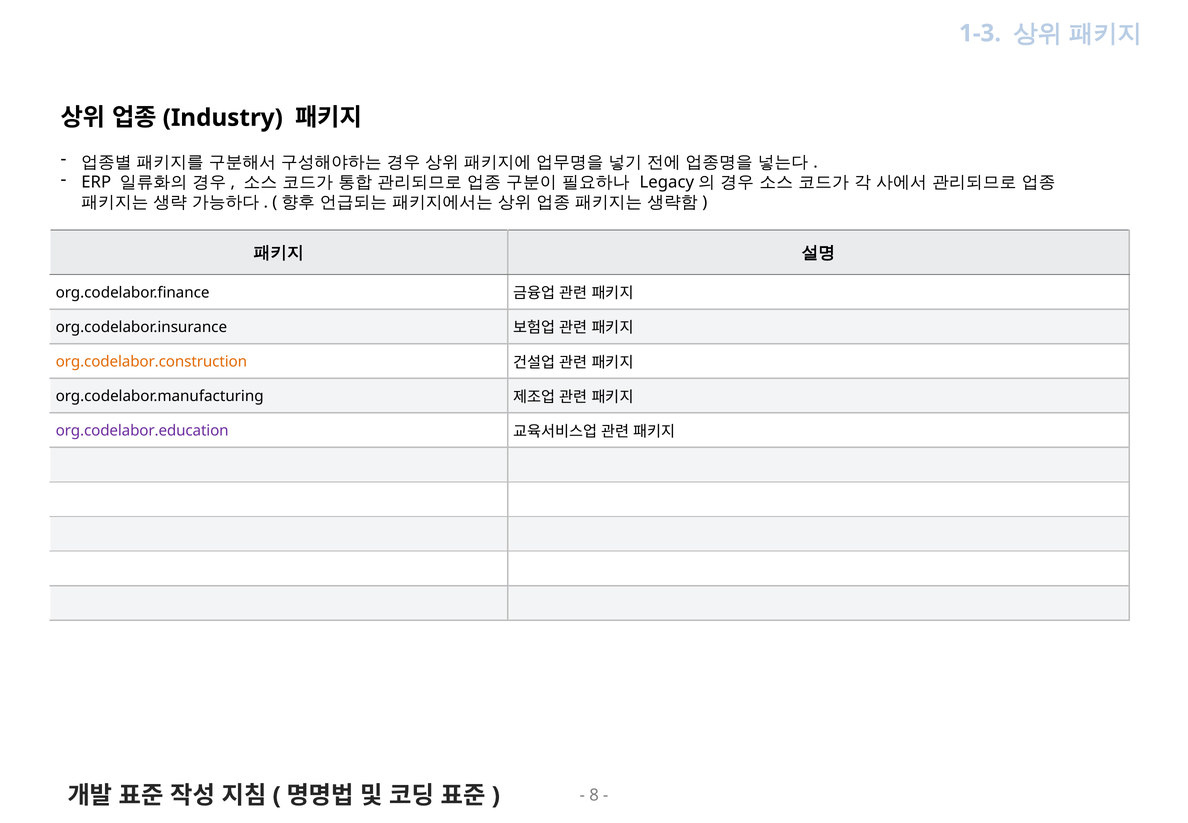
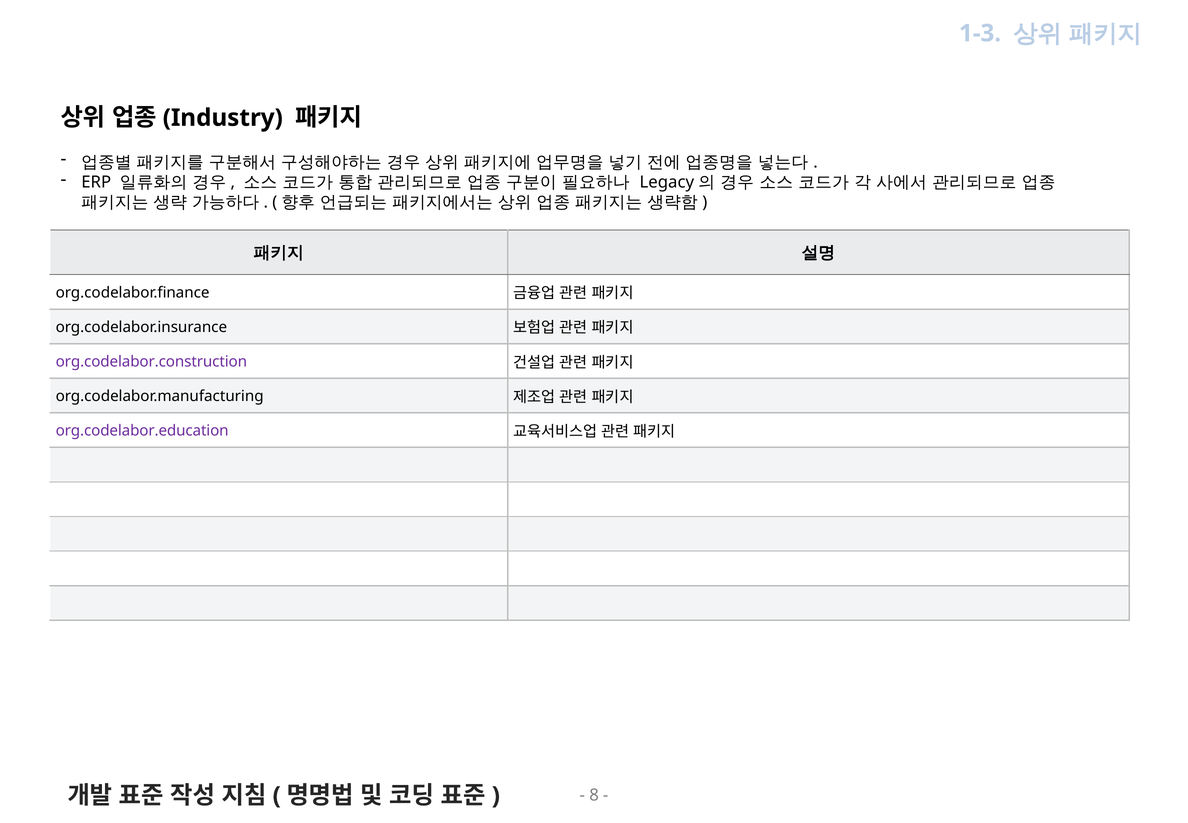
org.codelabor.construction colour: orange -> purple (151, 362)
